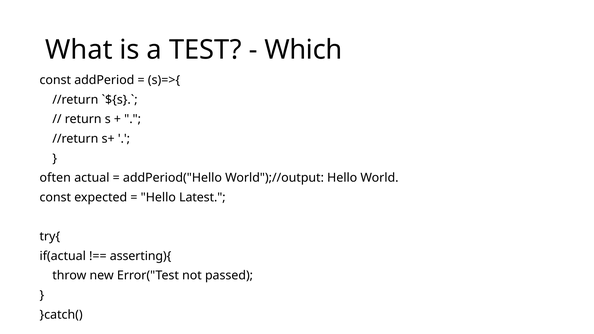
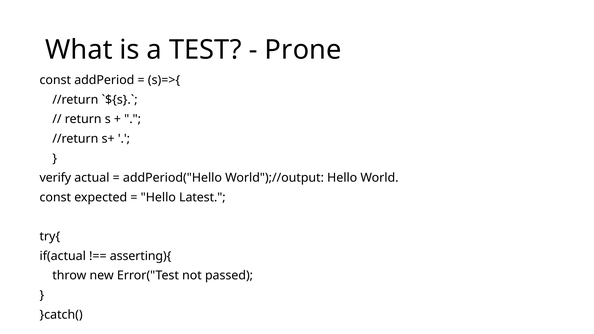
Which: Which -> Prone (303, 50)
often: often -> verify (55, 178)
